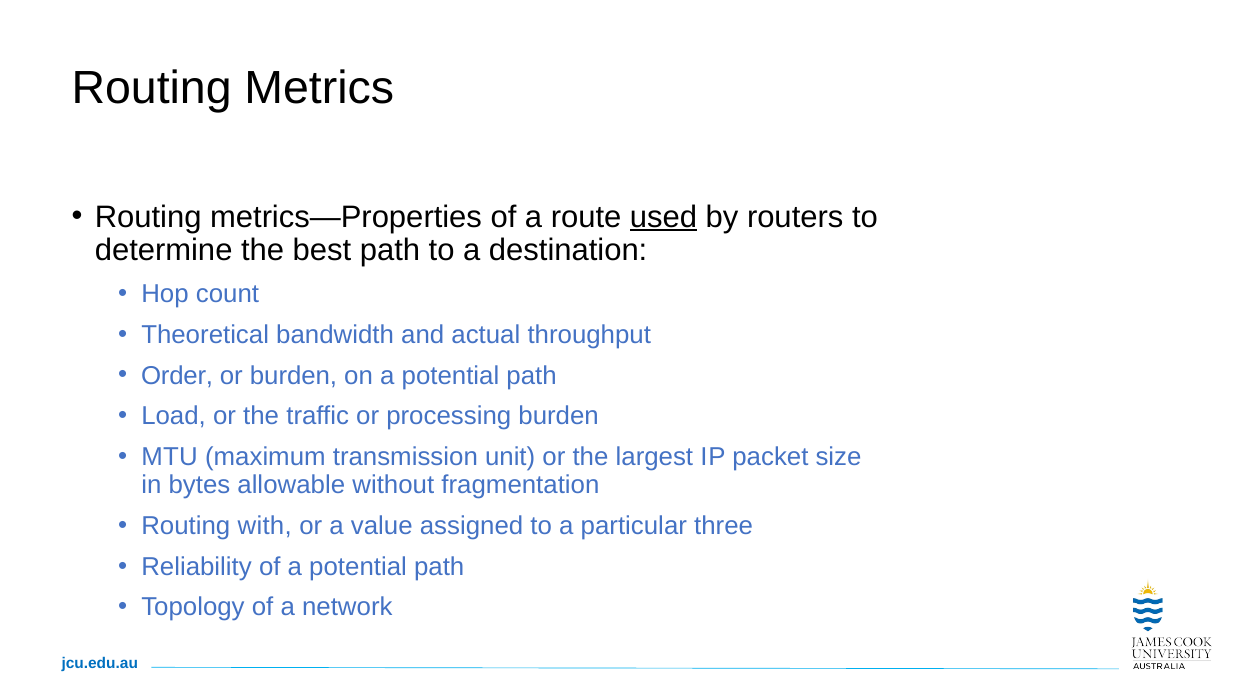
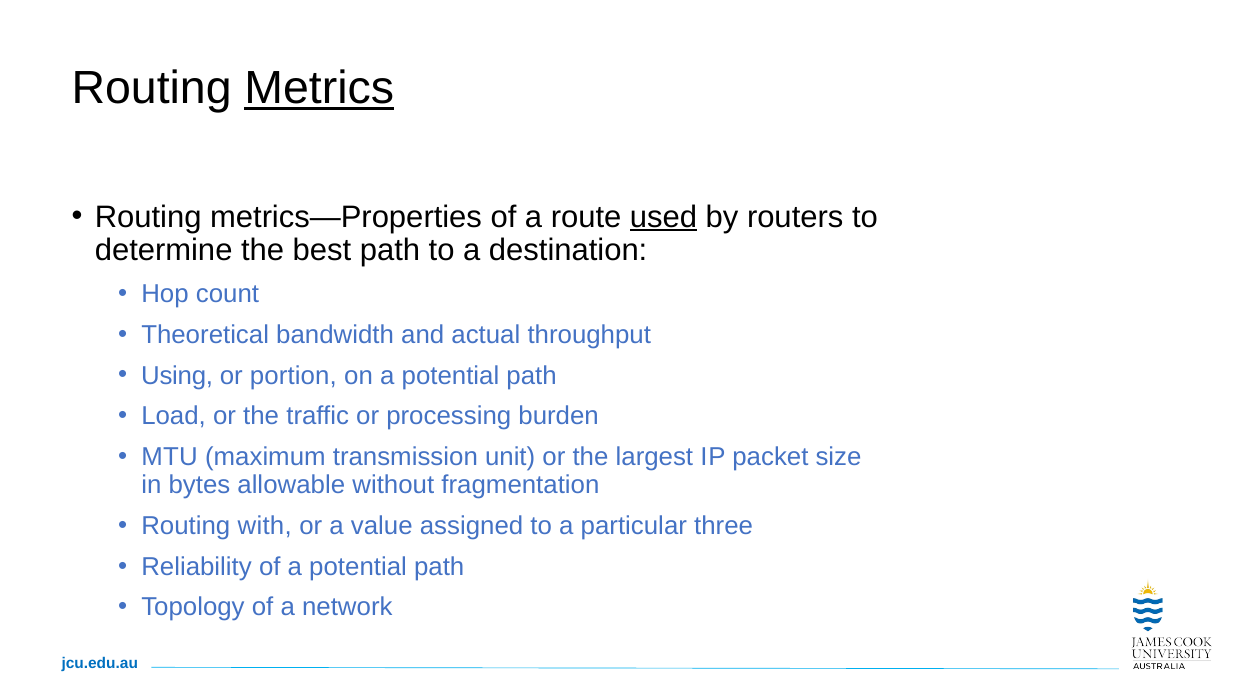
Metrics underline: none -> present (319, 89)
Order: Order -> Using (177, 375)
or burden: burden -> portion (293, 375)
